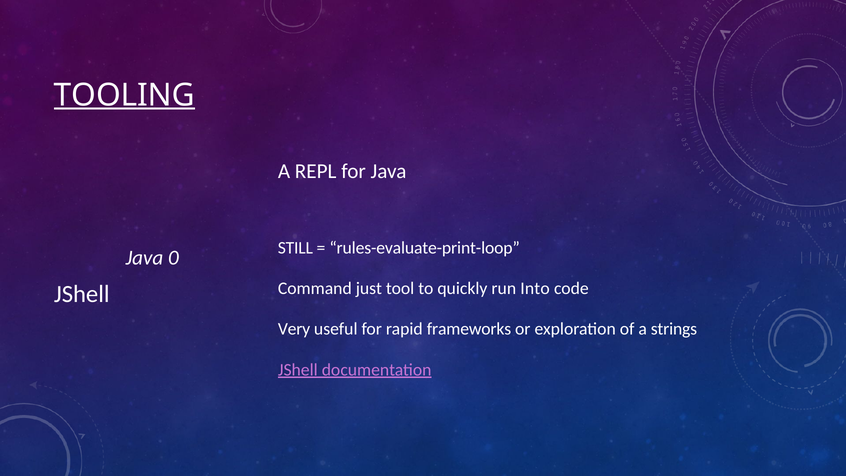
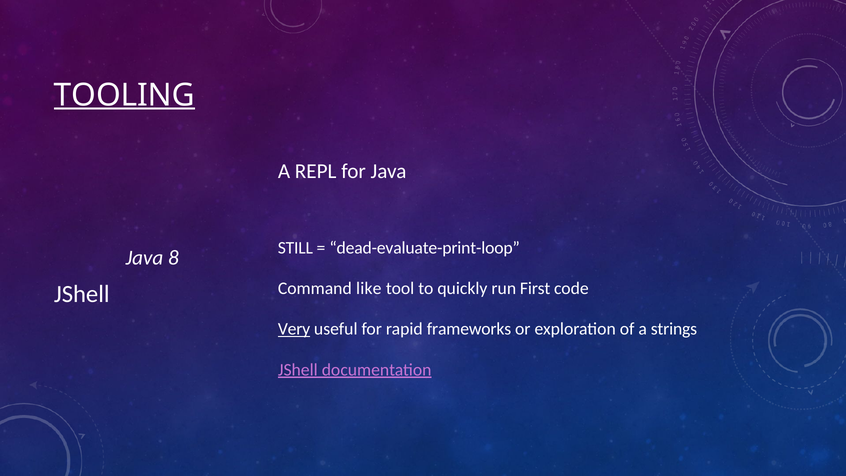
rules-evaluate-print-loop: rules-evaluate-print-loop -> dead-evaluate-print-loop (425, 248)
0: 0 -> 8 (173, 257)
just: just -> like (369, 288)
Into: Into -> First (535, 288)
Very underline: none -> present (294, 329)
